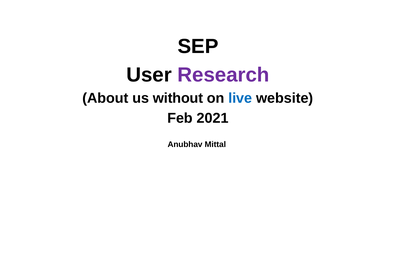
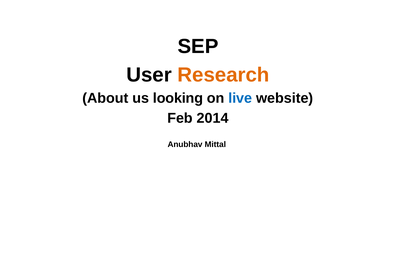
Research colour: purple -> orange (223, 75)
without: without -> looking (178, 98)
2021: 2021 -> 2014 (213, 118)
